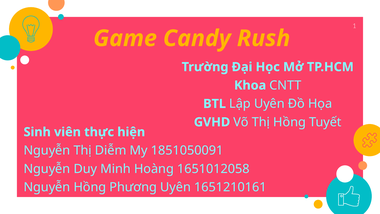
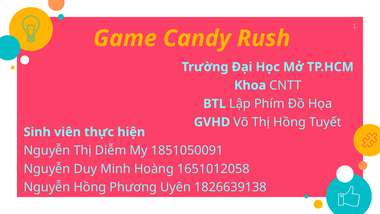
Lập Uyên: Uyên -> Phím (269, 104)
1651210161: 1651210161 -> 1826639138 (230, 187)
